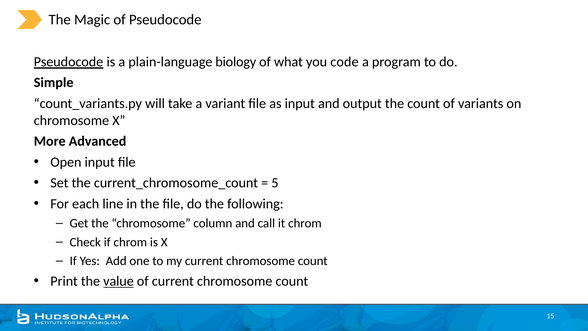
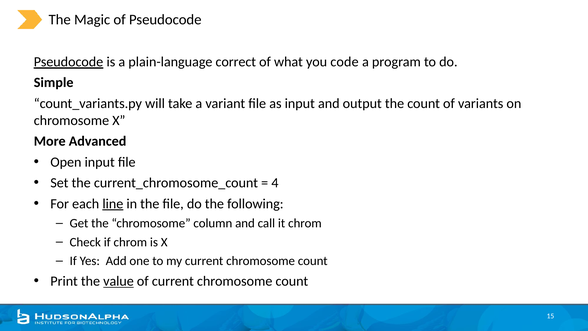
biology: biology -> correct (236, 62)
5: 5 -> 4 (275, 183)
line underline: none -> present (113, 204)
